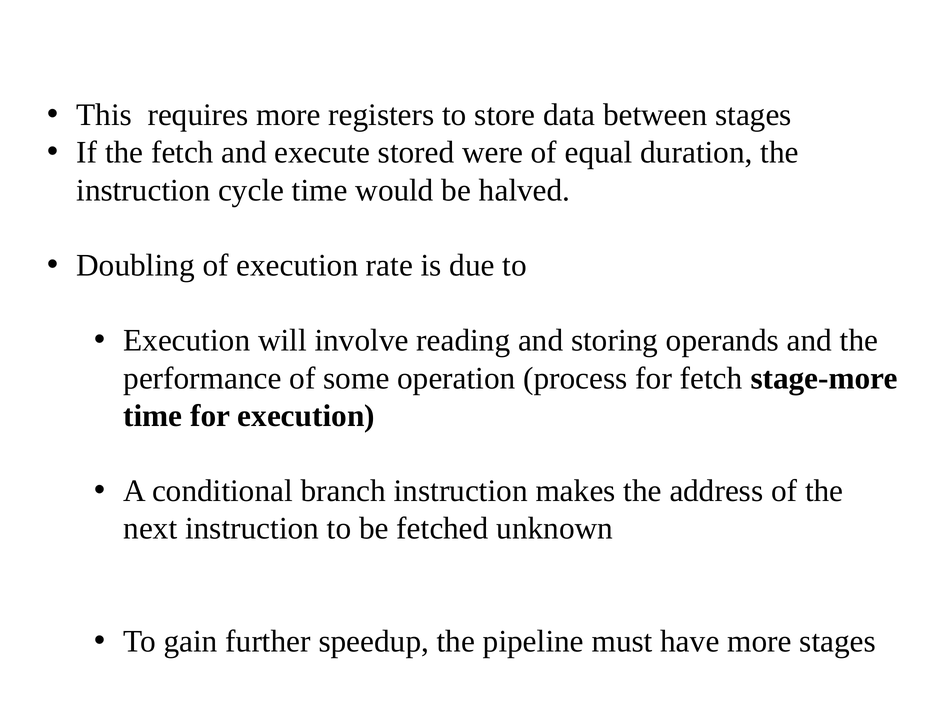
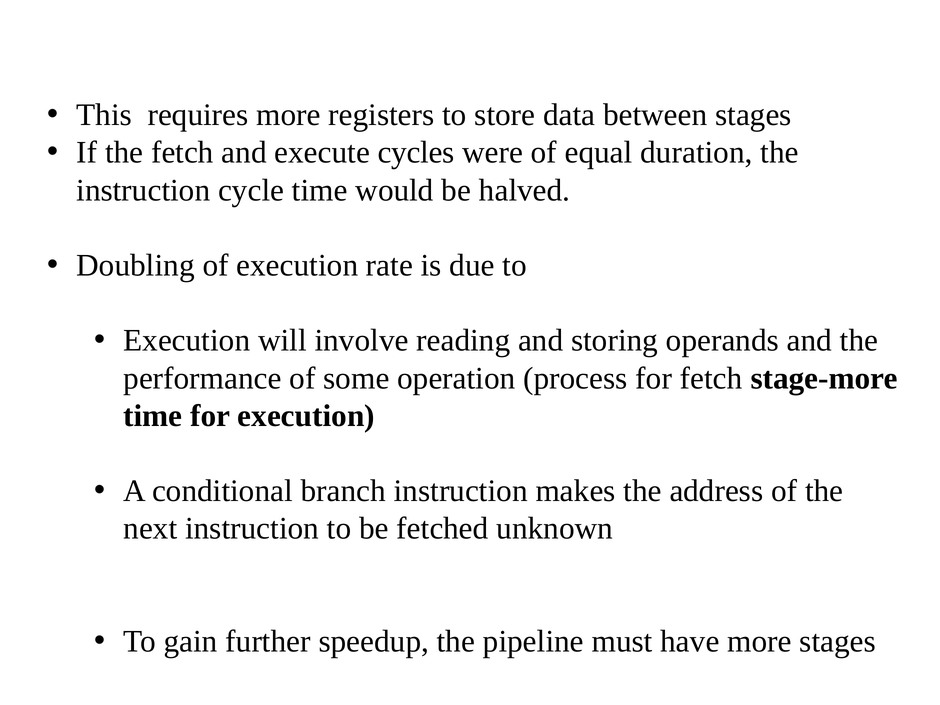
stored: stored -> cycles (416, 153)
